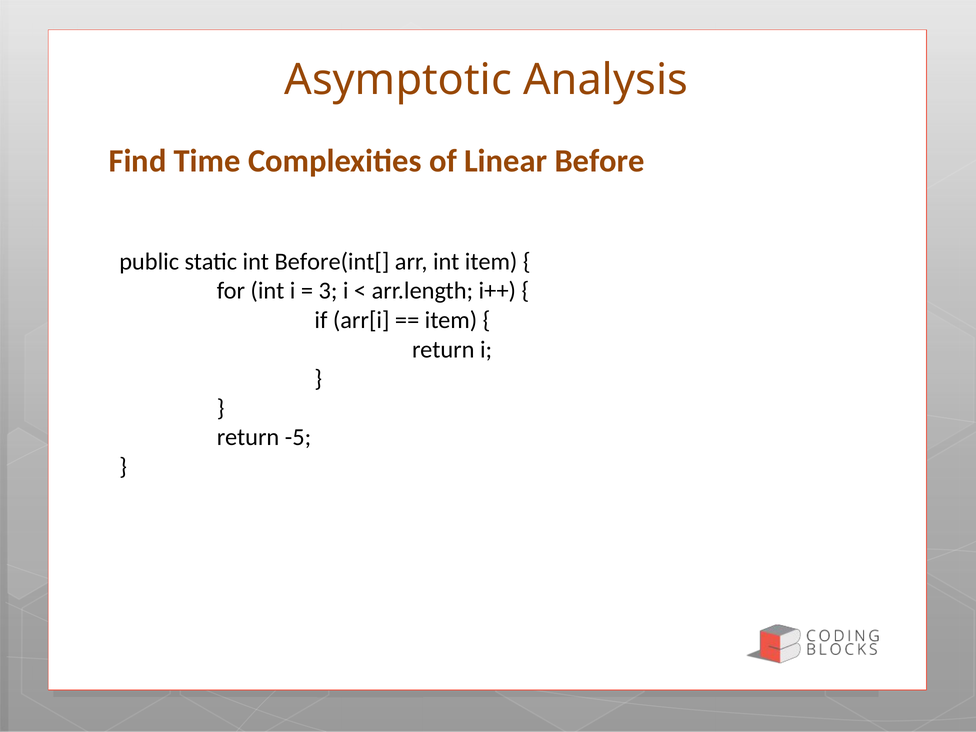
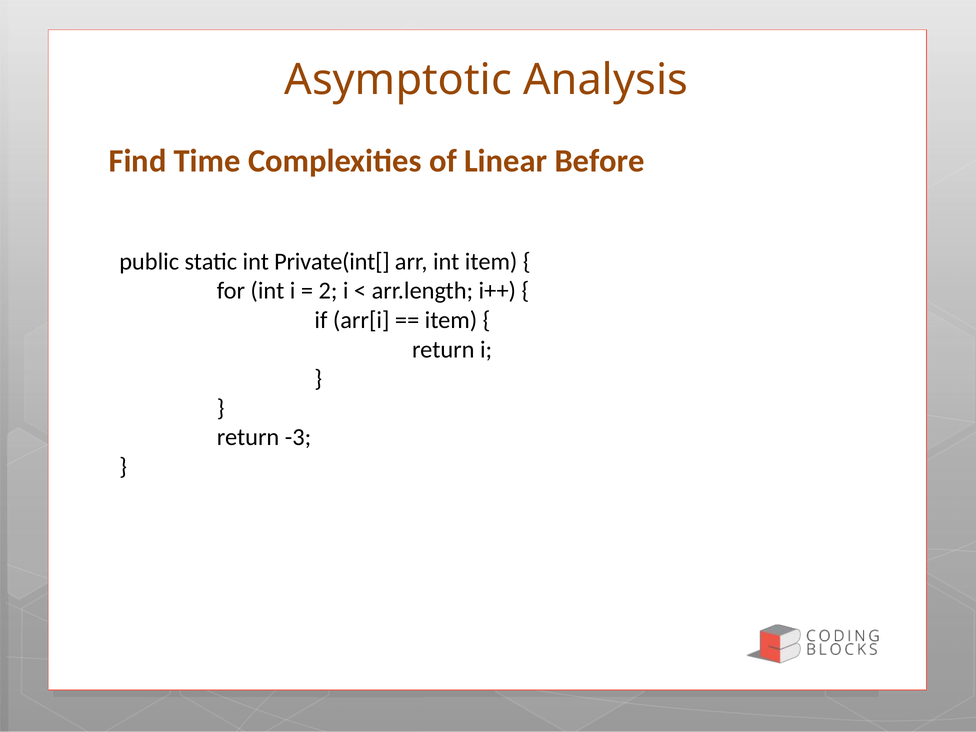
Before(int[: Before(int[ -> Private(int[ (332, 262)
3: 3 -> 2 (328, 291)
-5: -5 -> -3 (298, 437)
